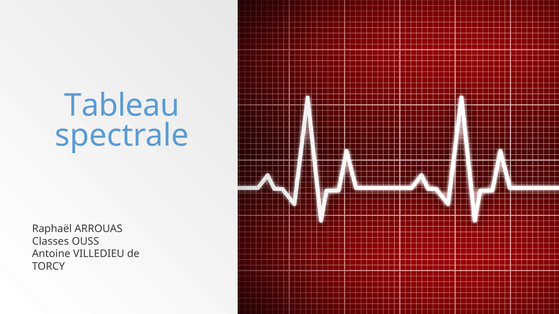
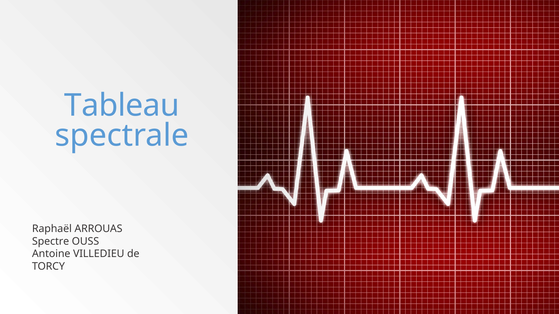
Classes: Classes -> Spectre (51, 242)
